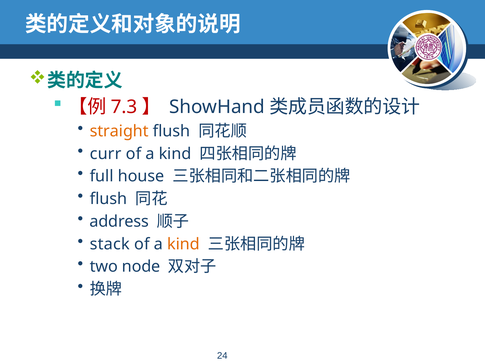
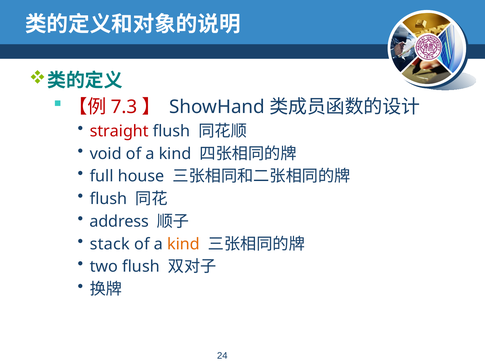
straight colour: orange -> red (119, 131)
curr: curr -> void (106, 154)
two node: node -> flush (141, 267)
